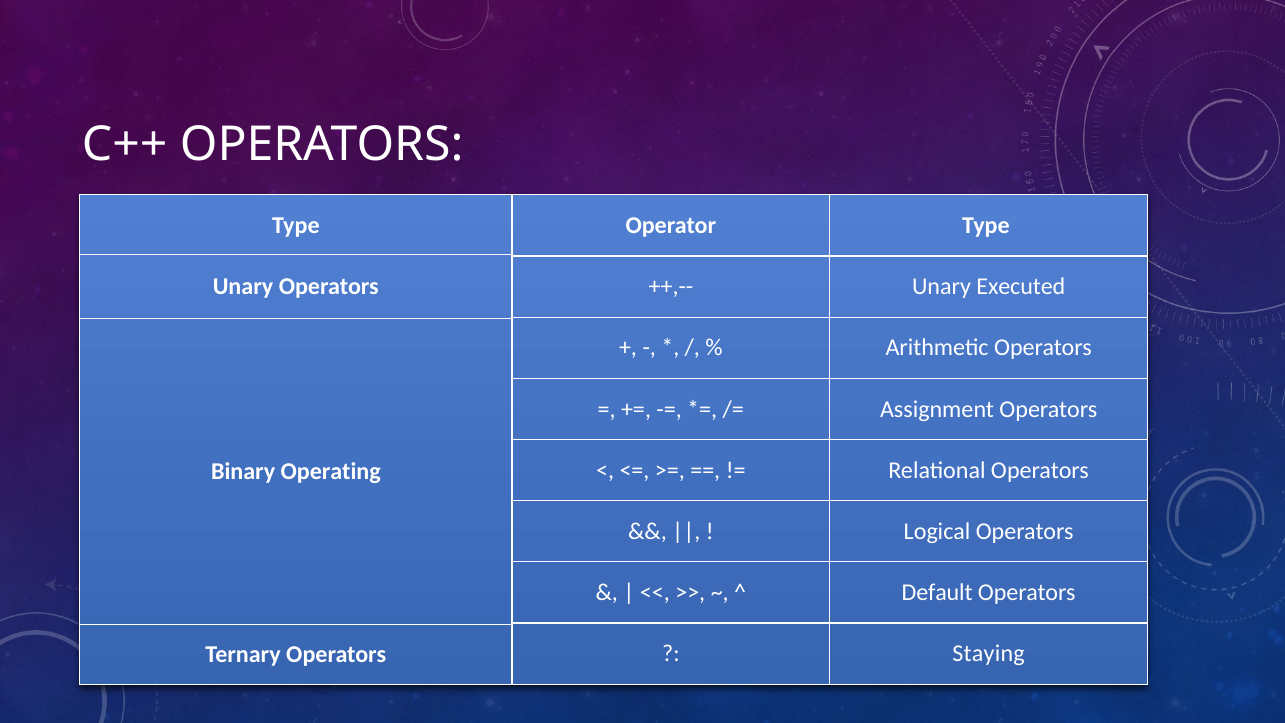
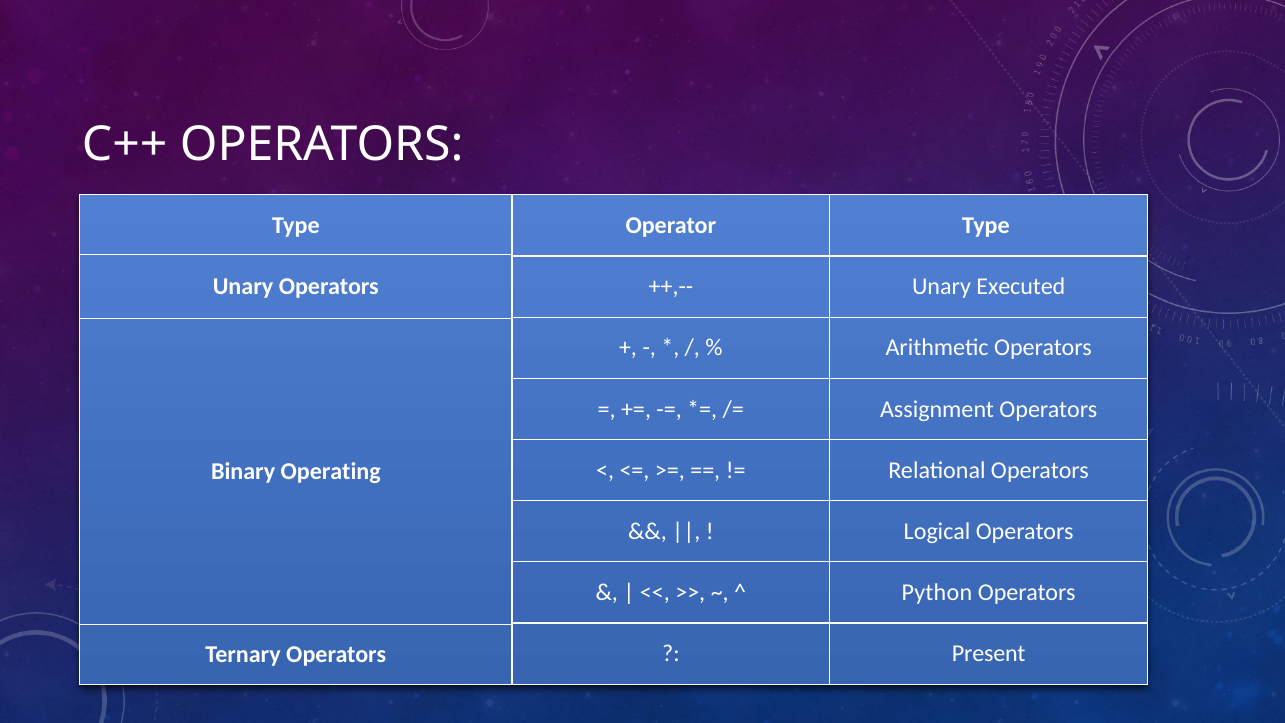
Default: Default -> Python (937, 593)
Staying: Staying -> Present (989, 654)
